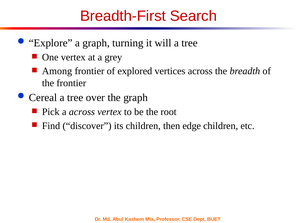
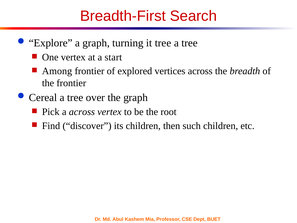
it will: will -> tree (163, 43)
grey: grey -> start (113, 57)
edge: edge -> such (192, 126)
